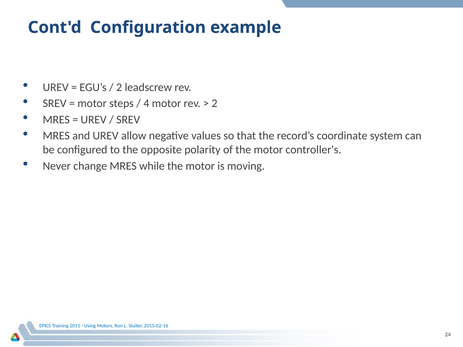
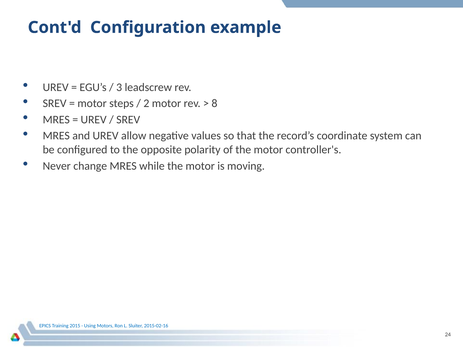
2: 2 -> 3 (119, 87)
4: 4 -> 2 (146, 104)
2: 2 -> 8 (214, 104)
